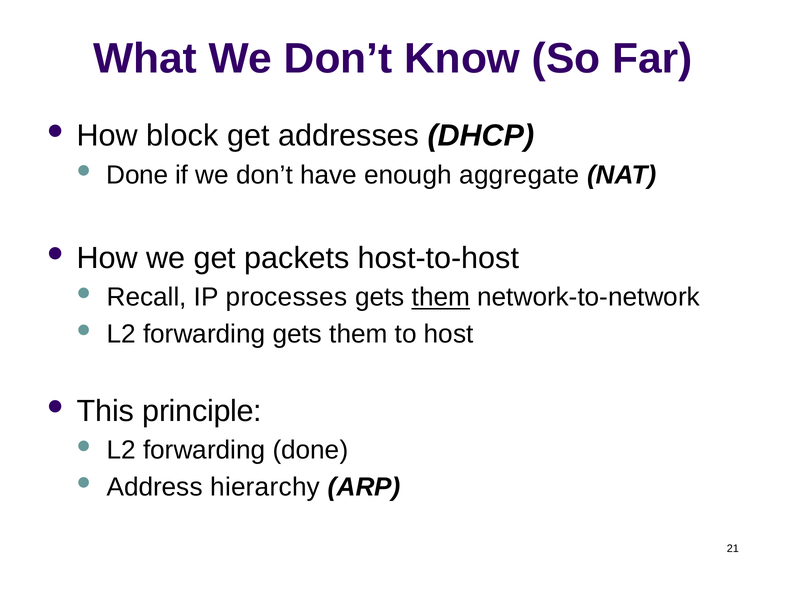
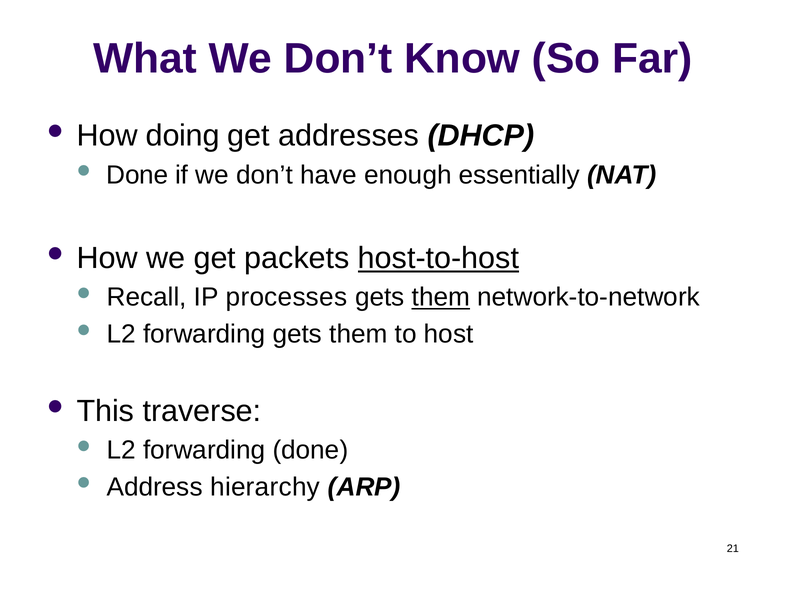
block: block -> doing (183, 136)
aggregate: aggregate -> essentially (519, 175)
host-to-host underline: none -> present (438, 258)
principle: principle -> traverse (202, 411)
